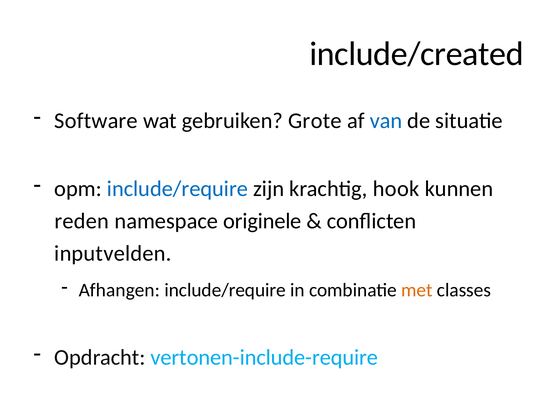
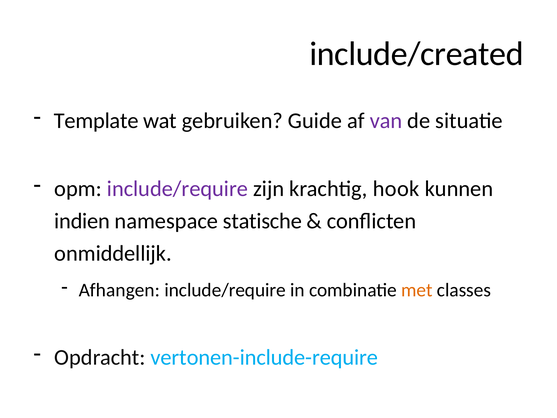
Software: Software -> Template (96, 121)
Grote: Grote -> Guide (315, 121)
van colour: blue -> purple (386, 121)
include/require colour: blue -> purple (177, 189)
reden: reden -> indien (82, 221)
originele: originele -> statische (262, 221)
inputvelden: inputvelden -> onmiddellijk (113, 253)
